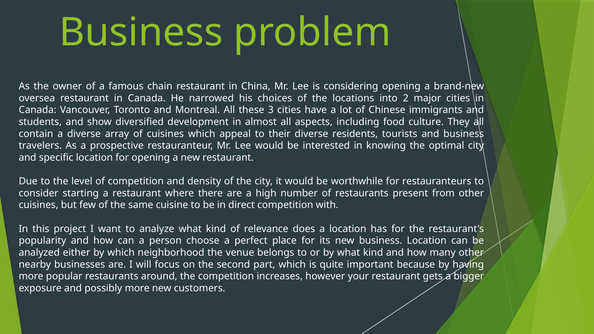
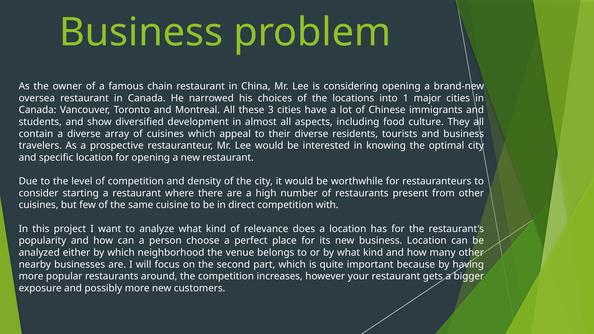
2: 2 -> 1 (406, 98)
